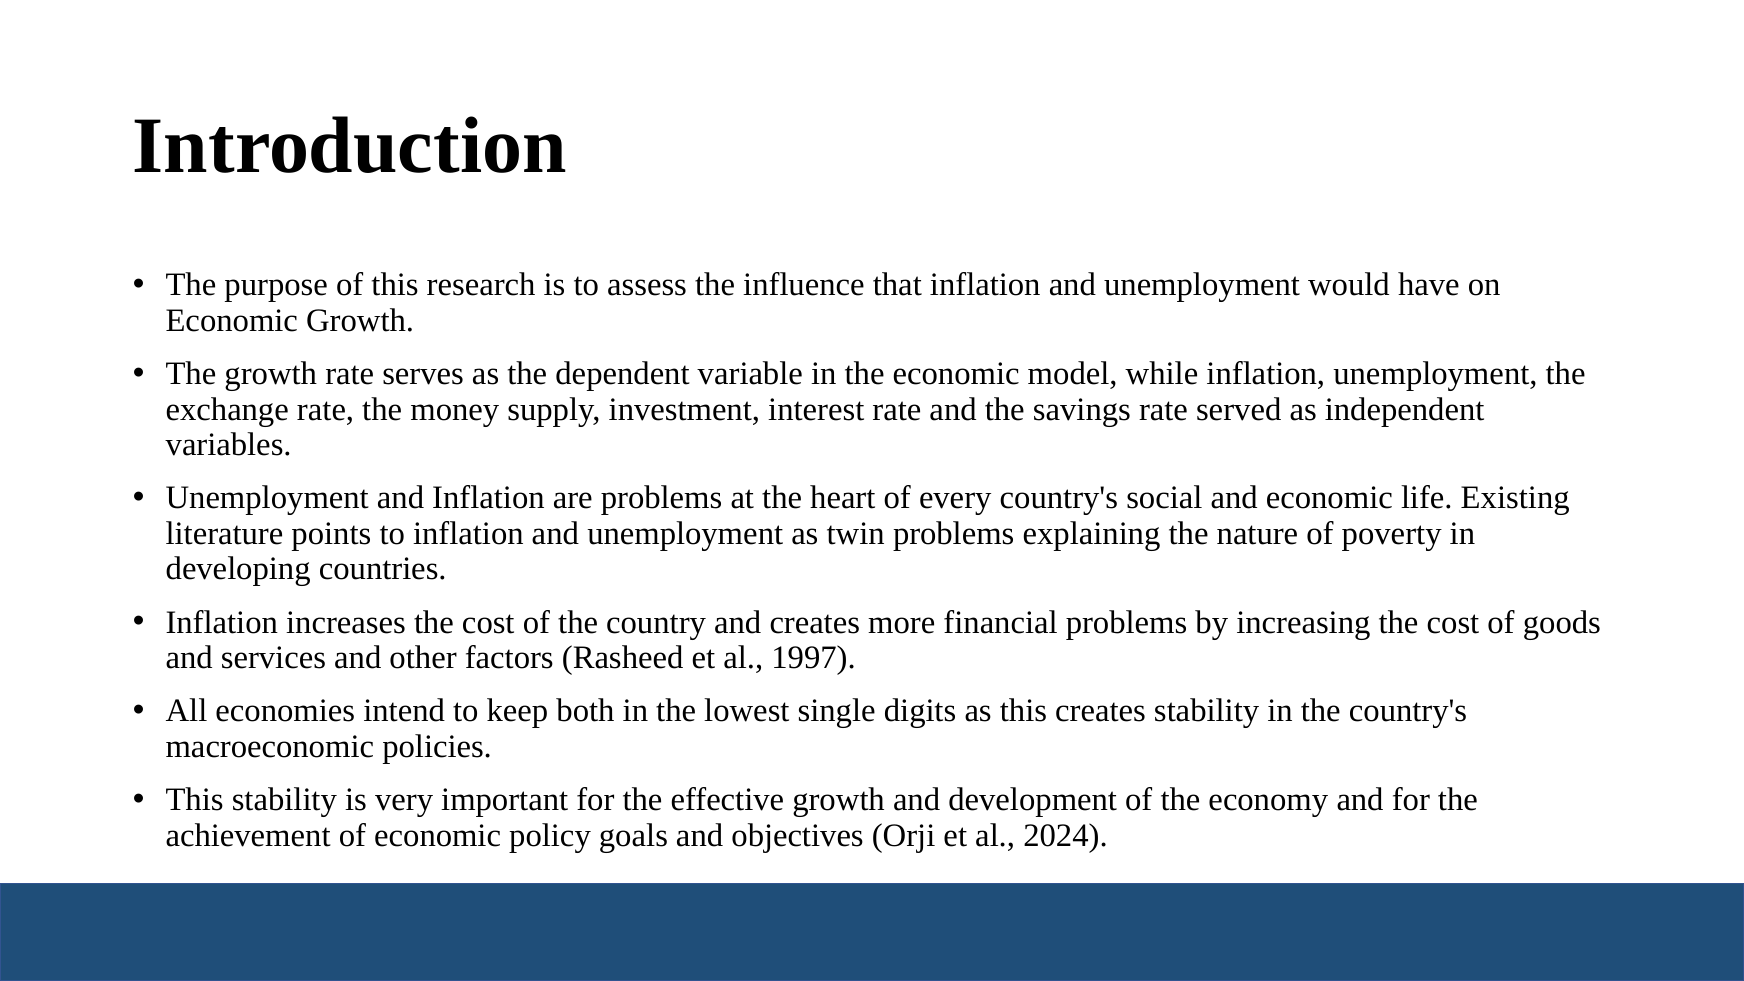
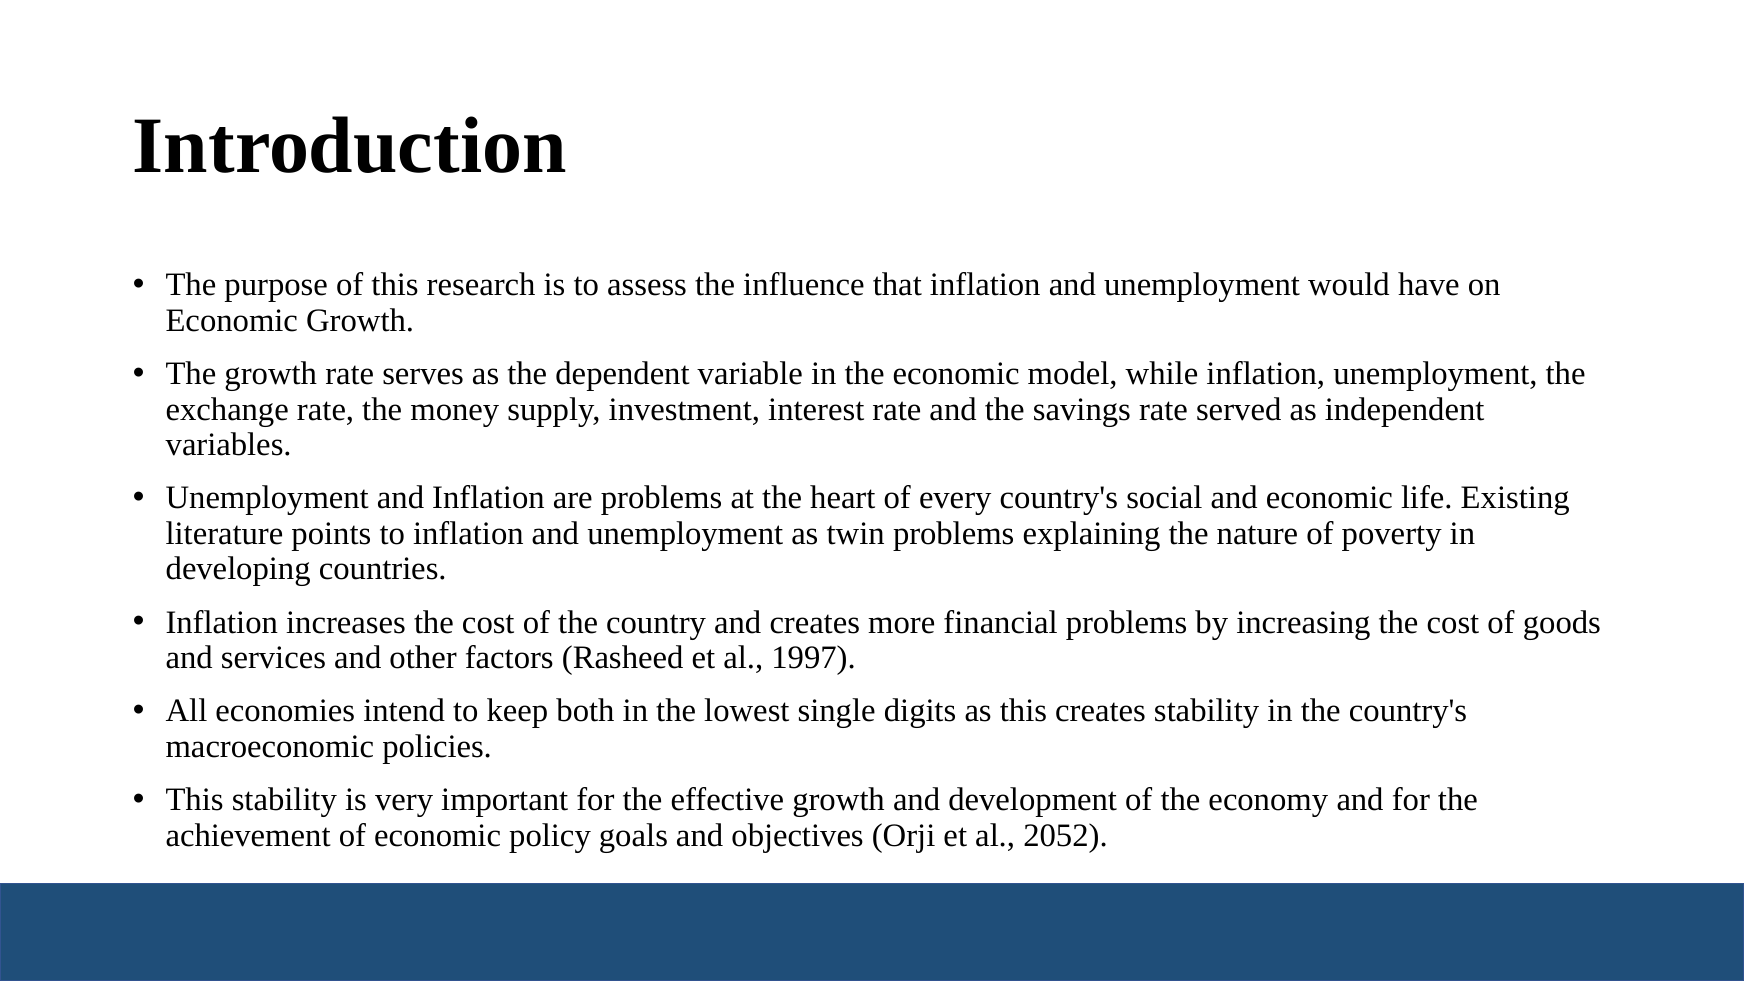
2024: 2024 -> 2052 (1066, 835)
